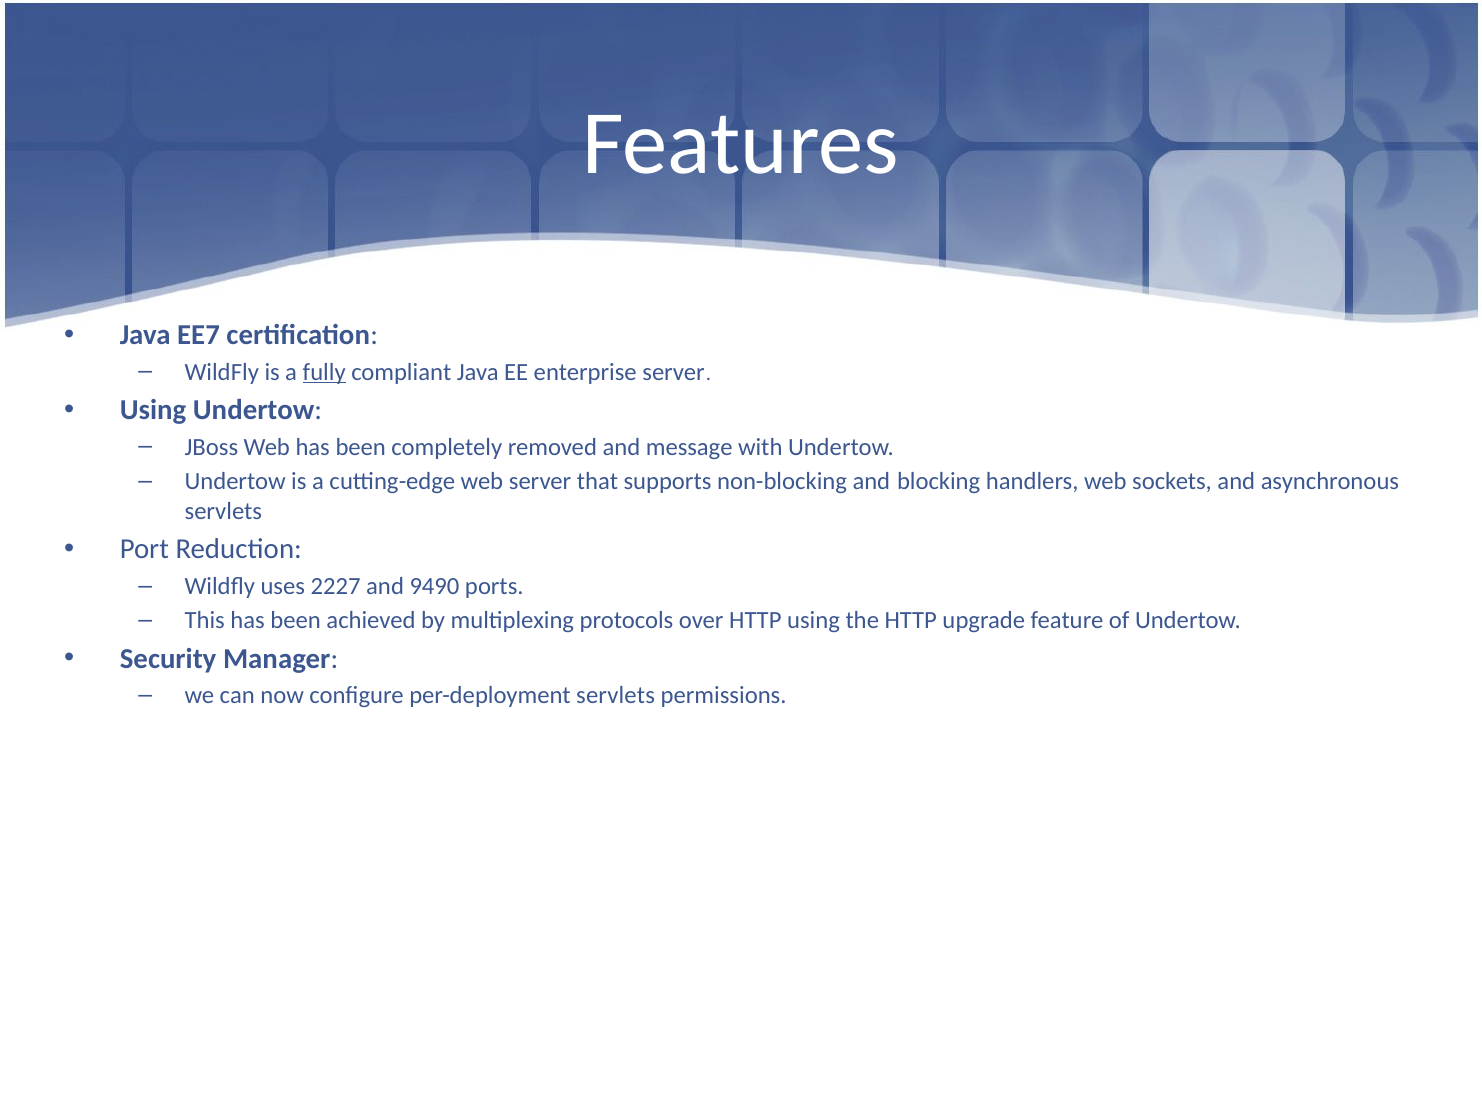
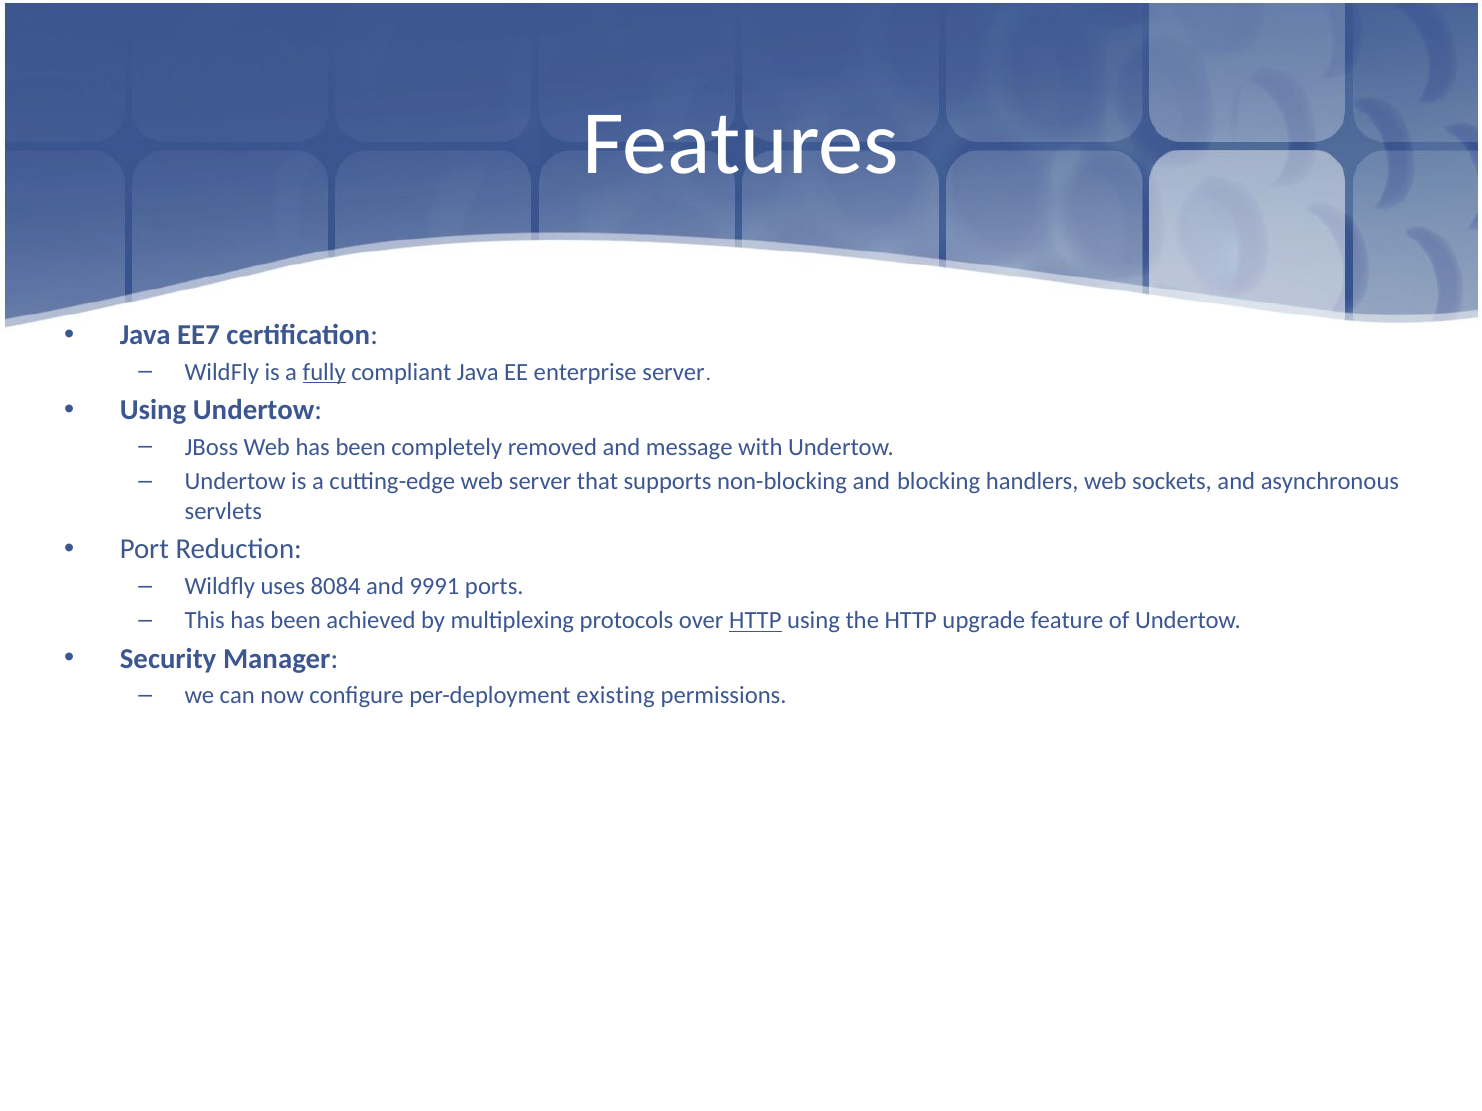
2227: 2227 -> 8084 (336, 586)
9490: 9490 -> 9991 (434, 586)
HTTP underline: none -> present (755, 621)
per-deployment servlets: servlets -> existing (616, 696)
